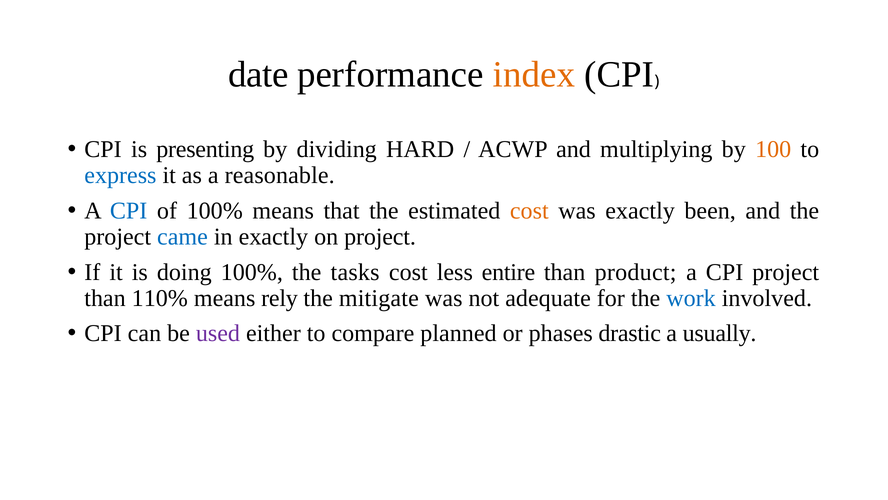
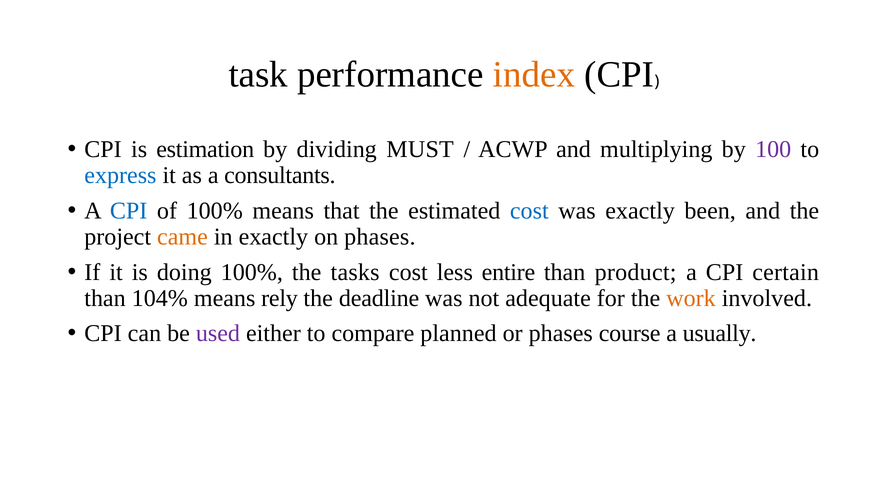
date: date -> task (258, 75)
presenting: presenting -> estimation (205, 149)
HARD: HARD -> MUST (420, 149)
100 colour: orange -> purple (773, 149)
reasonable: reasonable -> consultants (280, 175)
cost colour: orange -> blue (529, 211)
came colour: blue -> orange (182, 237)
on project: project -> phases (380, 237)
CPI project: project -> certain (786, 272)
110%: 110% -> 104% (160, 298)
mitigate: mitigate -> deadline (379, 298)
work colour: blue -> orange (691, 298)
drastic: drastic -> course (630, 333)
